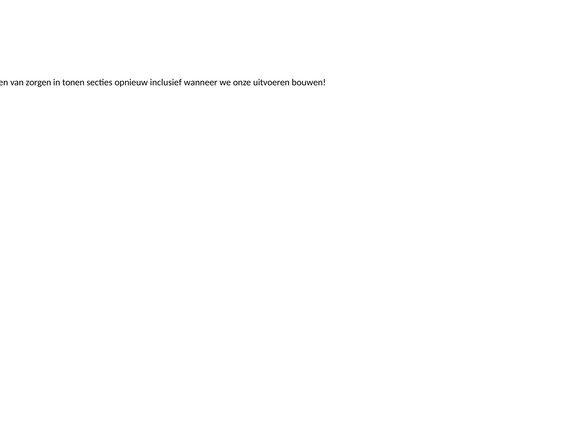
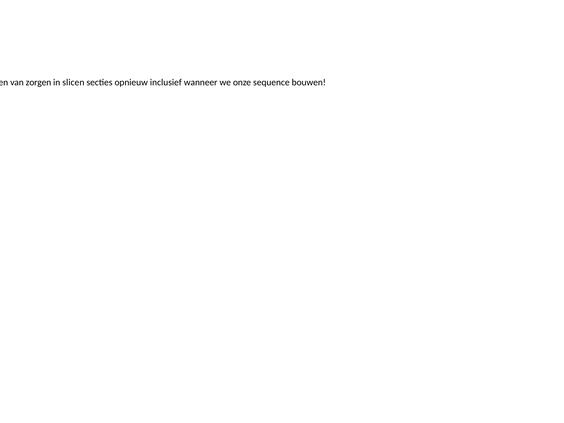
tonen: tonen -> slicen (73, 82)
uitvoeren: uitvoeren -> sequence (271, 82)
